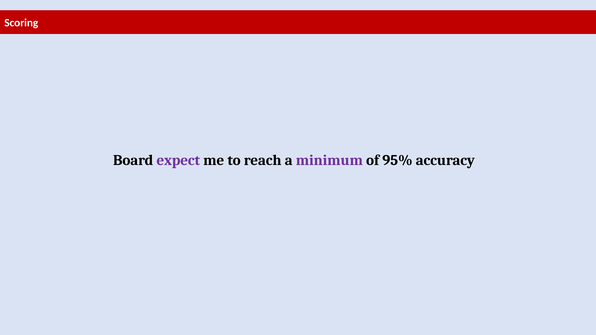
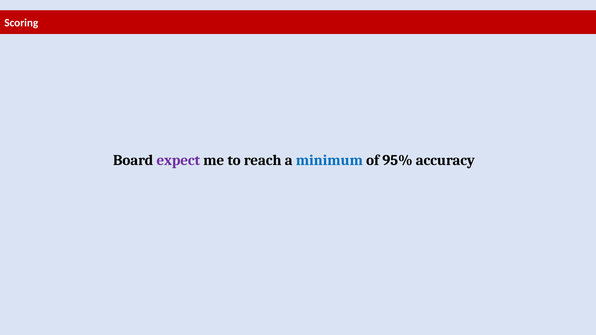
minimum colour: purple -> blue (329, 160)
